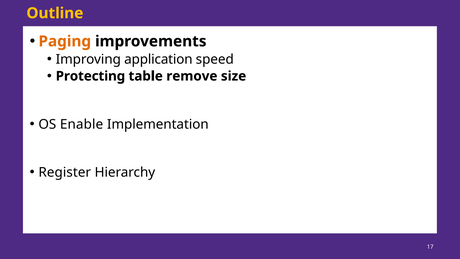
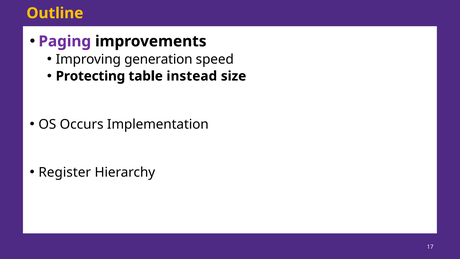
Paging colour: orange -> purple (65, 41)
application: application -> generation (158, 59)
remove: remove -> instead (192, 76)
Enable: Enable -> Occurs (82, 124)
